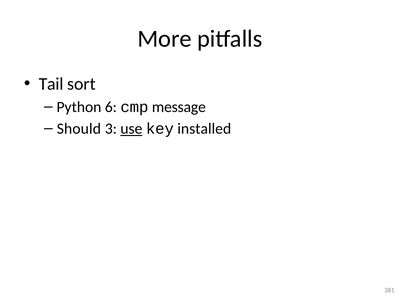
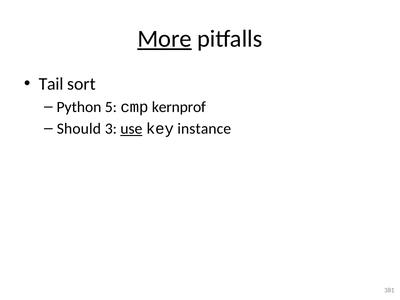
More underline: none -> present (165, 39)
6: 6 -> 5 (111, 107)
message: message -> kernprof (179, 107)
installed: installed -> instance (204, 129)
